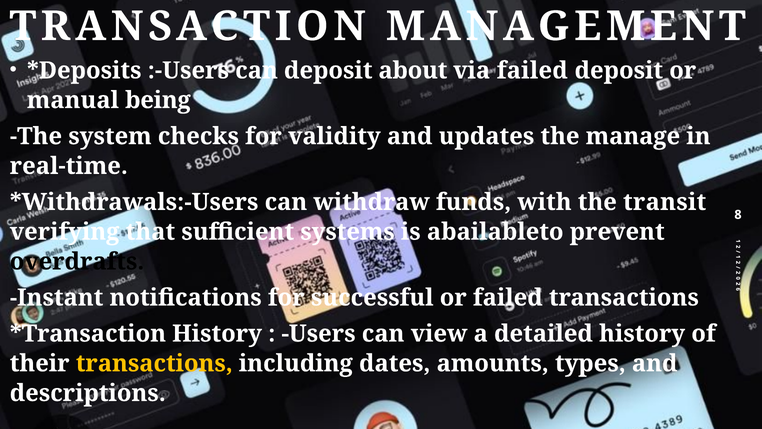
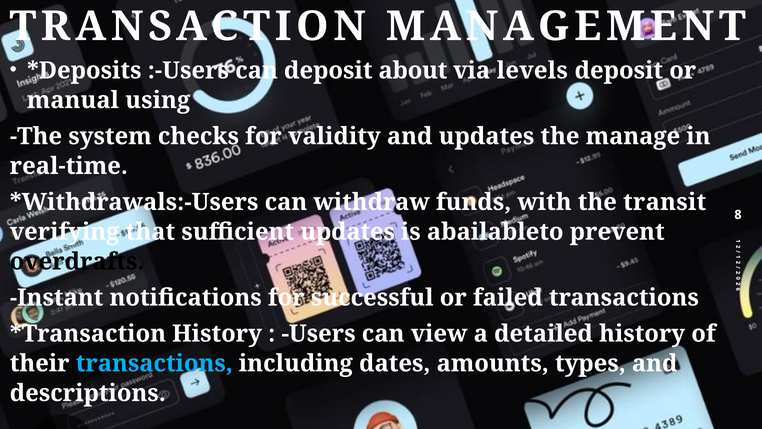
via failed: failed -> levels (532, 70)
being: being -> using (158, 100)
sufficient systems: systems -> updates (348, 232)
transactions colour: yellow -> light blue (154, 363)
